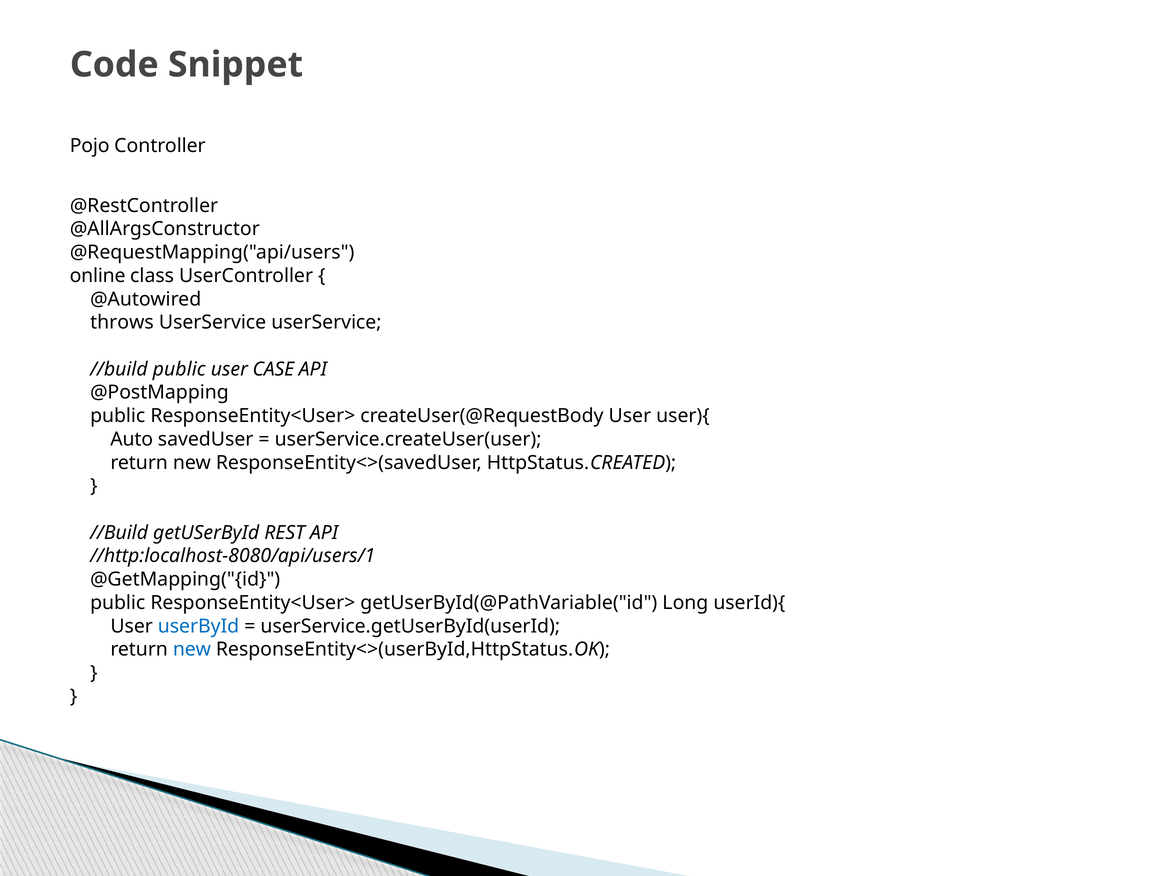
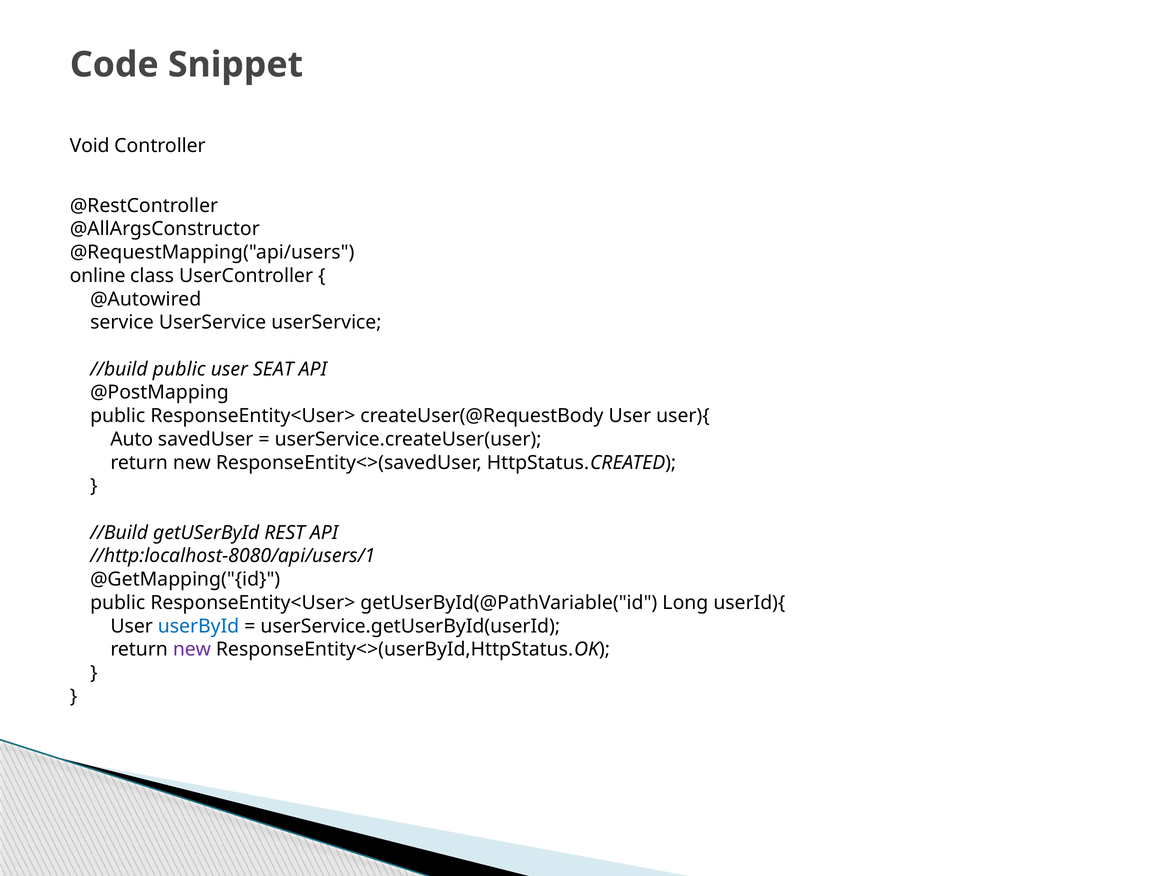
Pojo: Pojo -> Void (90, 146)
throws: throws -> service (122, 322)
CASE: CASE -> SEAT (273, 369)
new colour: blue -> purple (192, 650)
